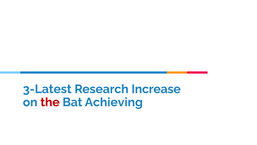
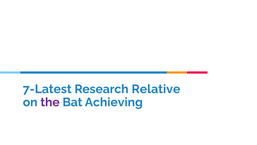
3-Latest: 3-Latest -> 7-Latest (47, 89)
Increase: Increase -> Relative (156, 89)
the colour: red -> purple (50, 102)
